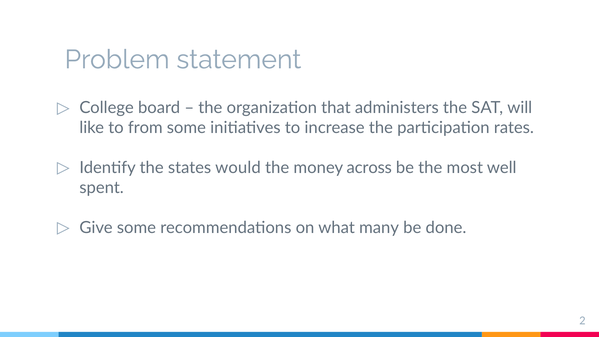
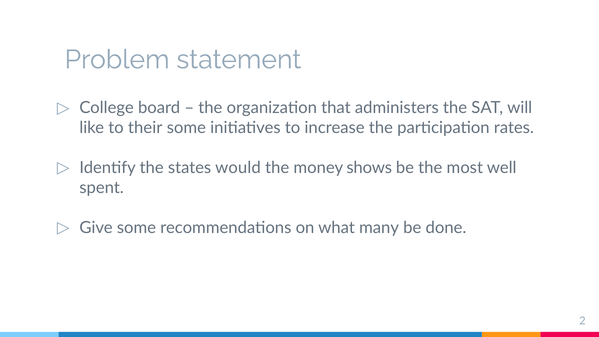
from: from -> their (145, 128)
across: across -> shows (369, 168)
